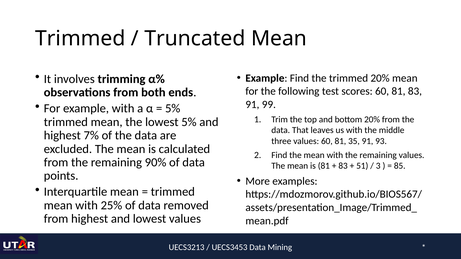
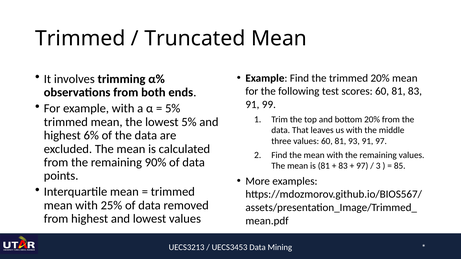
7%: 7% -> 6% (91, 136)
35: 35 -> 93 (354, 141)
91 93: 93 -> 97 (381, 141)
51: 51 -> 97 (362, 166)
